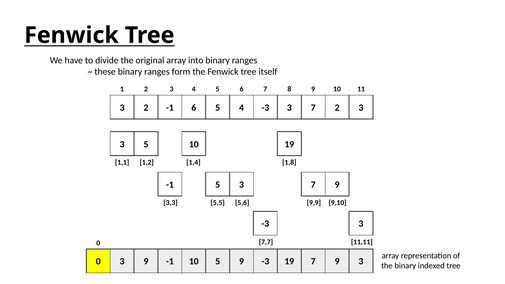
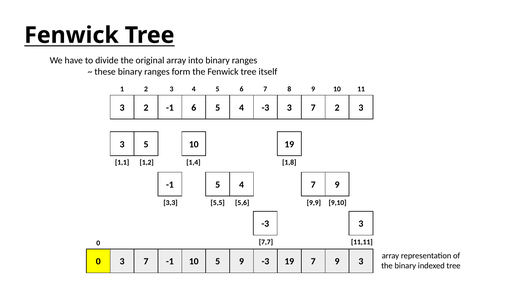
3: 3 -> 4 (242, 185)
9: 9 -> 7 (146, 262)
